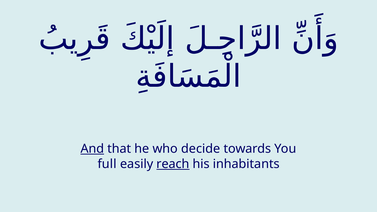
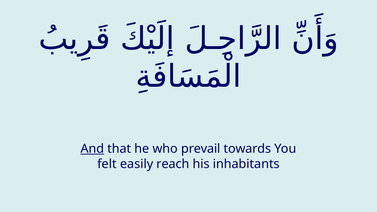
decide: decide -> prevail (201, 149)
full: full -> felt (107, 164)
reach underline: present -> none (173, 164)
